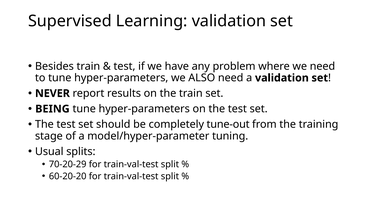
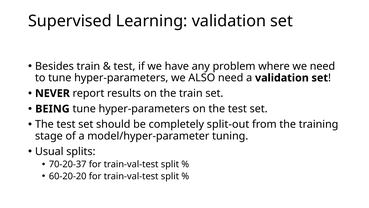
tune-out: tune-out -> split-out (228, 124)
70-20-29: 70-20-29 -> 70-20-37 (68, 164)
